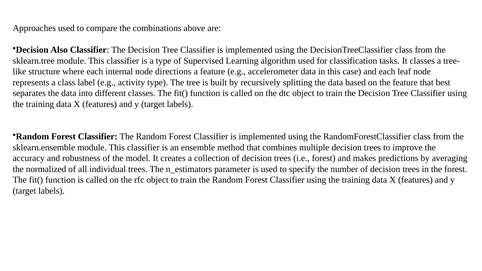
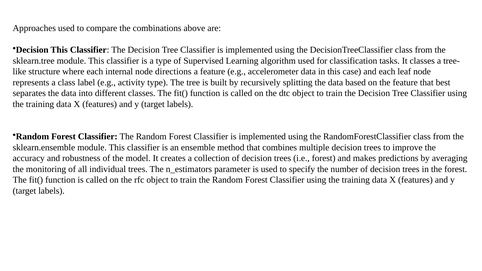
Decision Also: Also -> This (59, 50)
normalized: normalized -> monitoring (46, 169)
